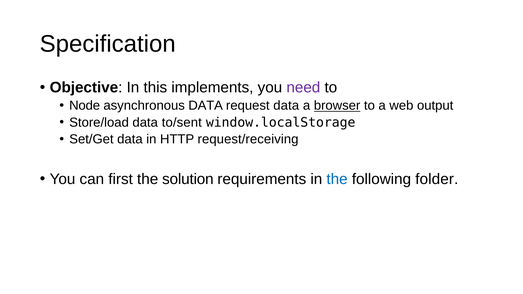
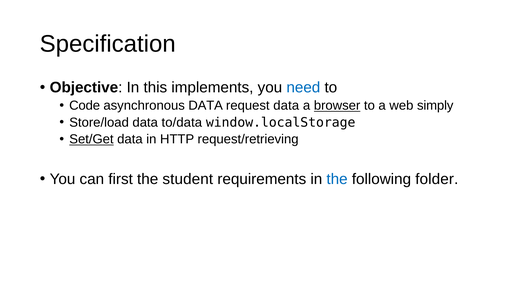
need colour: purple -> blue (303, 88)
Node: Node -> Code (85, 106)
output: output -> simply (435, 106)
to/sent: to/sent -> to/data (182, 123)
Set/Get underline: none -> present (91, 139)
request/receiving: request/receiving -> request/retrieving (248, 139)
solution: solution -> student (188, 179)
